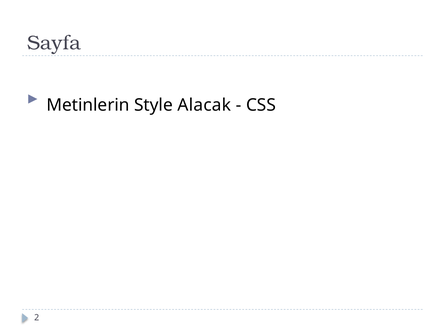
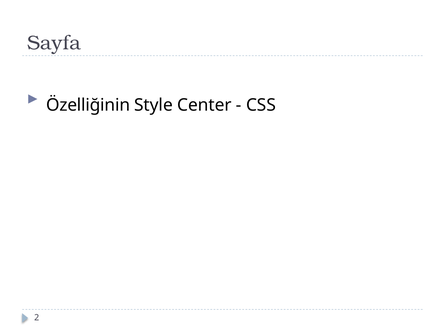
Metinlerin: Metinlerin -> Özelliğinin (88, 105)
Alacak: Alacak -> Center (204, 105)
